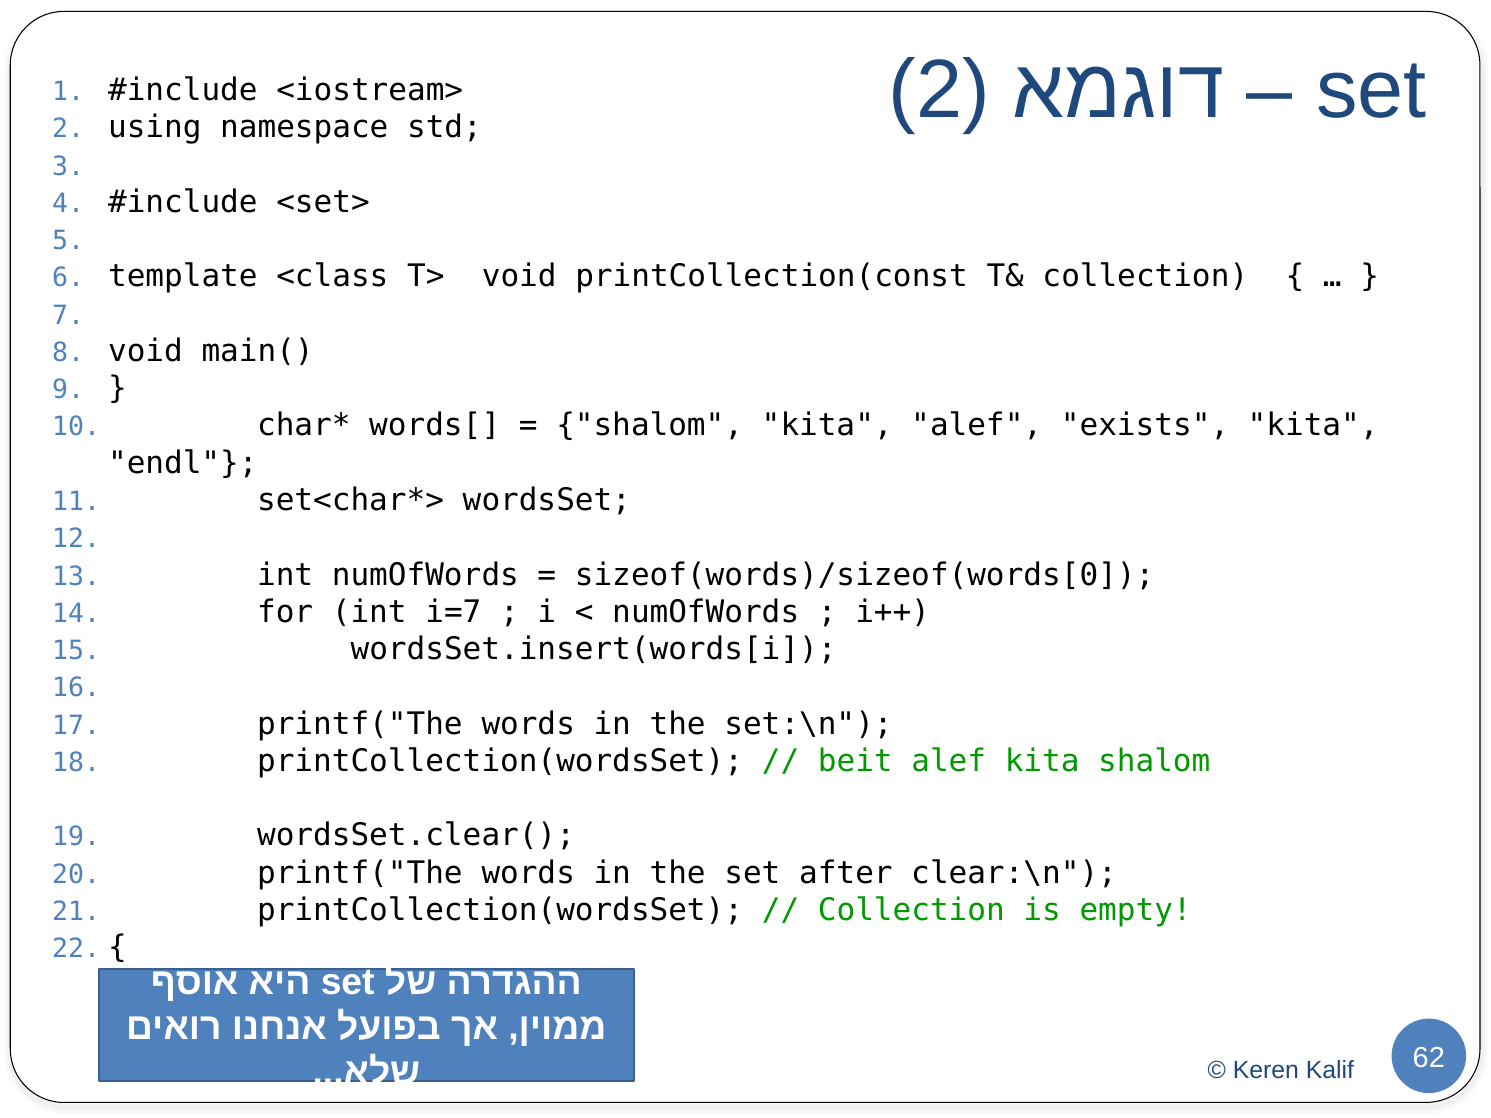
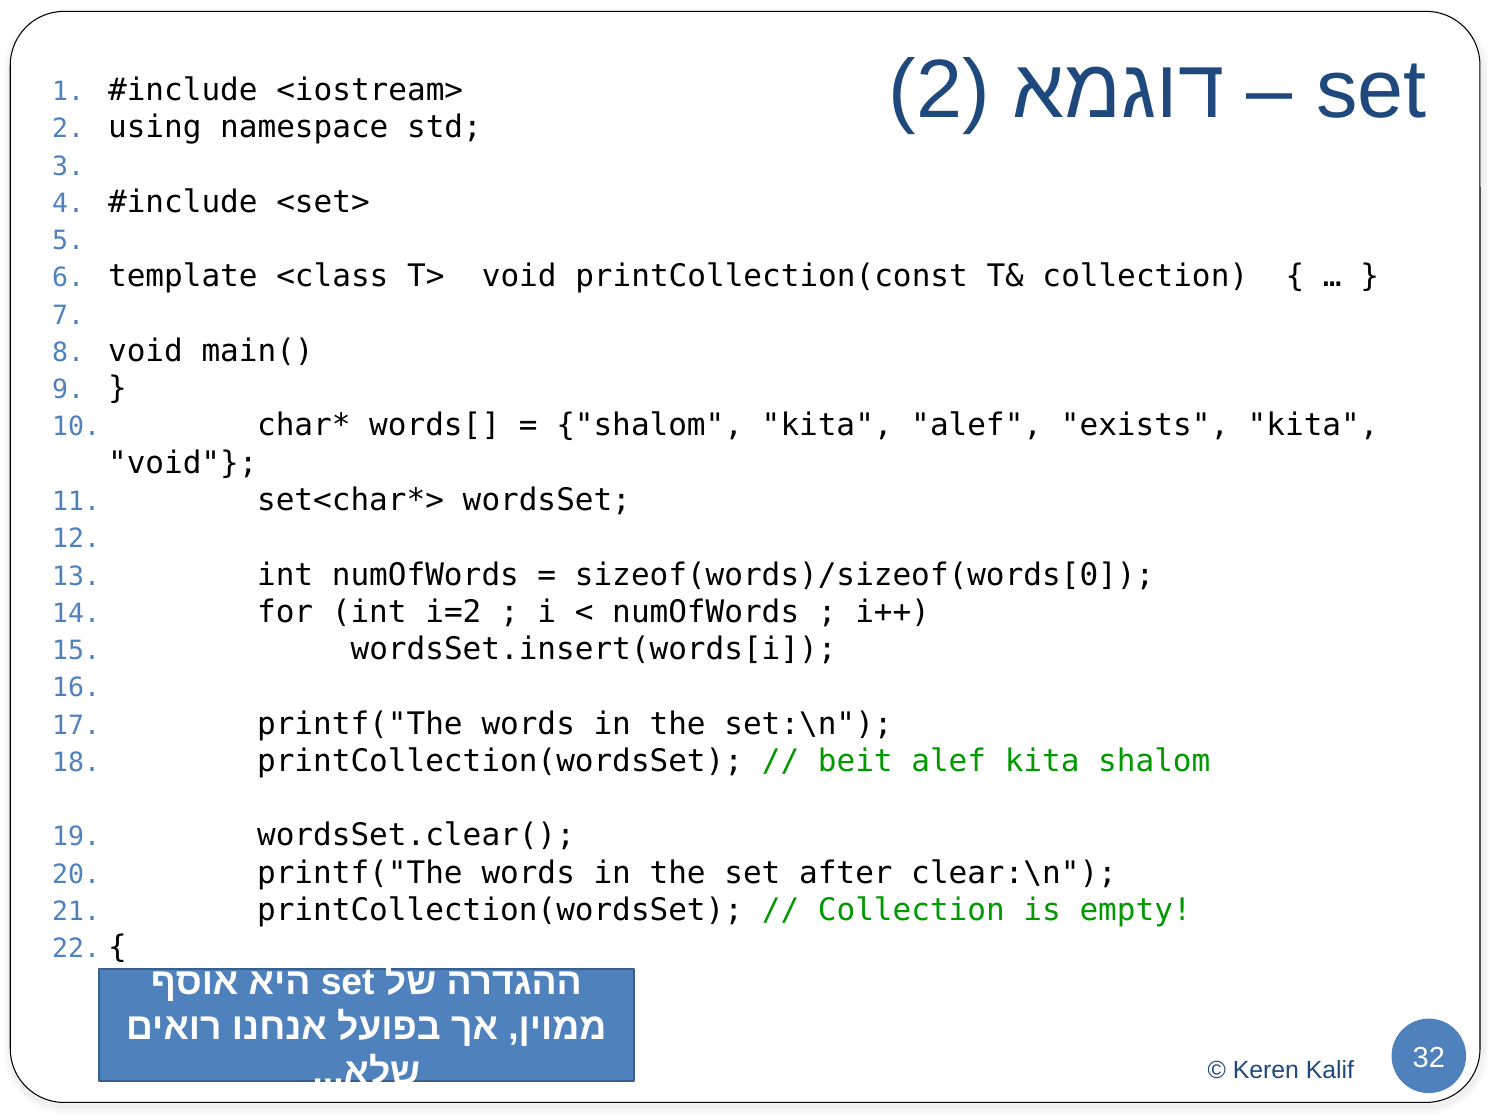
endl: endl -> void (183, 463)
i=7: i=7 -> i=2 (453, 612)
62: 62 -> 32 (1429, 1058)
